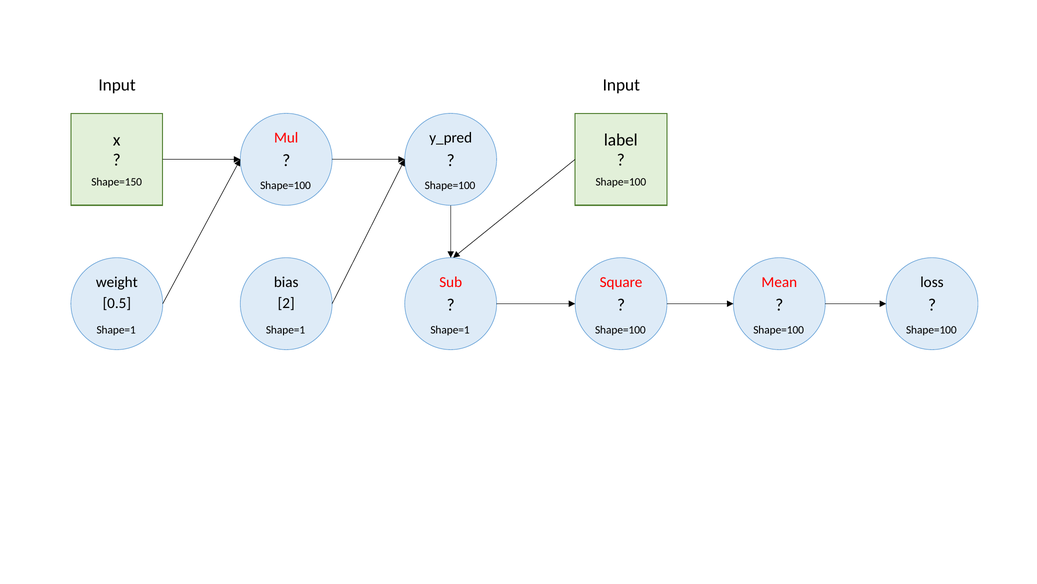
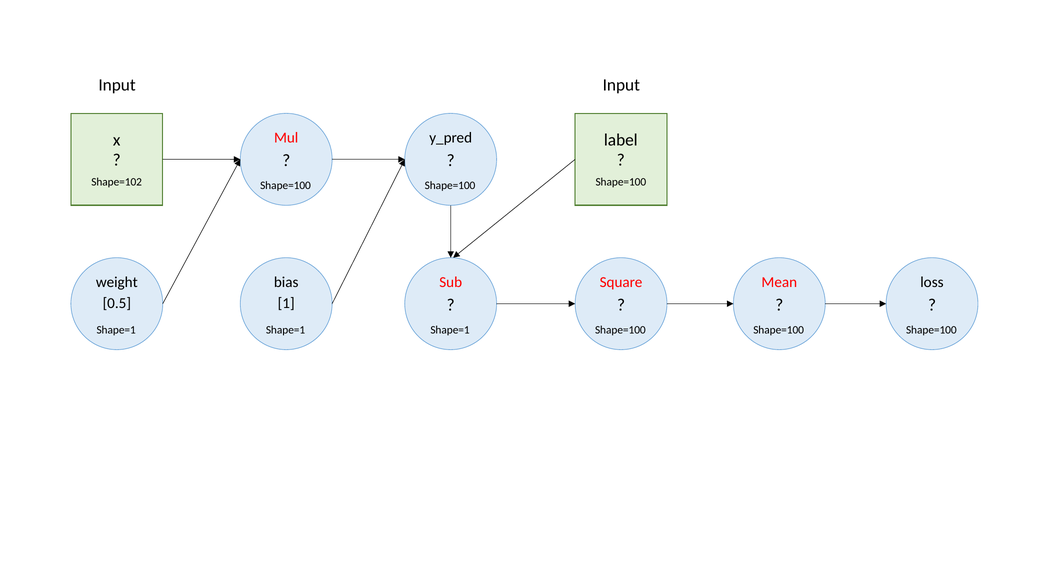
Shape=150: Shape=150 -> Shape=102 (117, 182)
2: 2 -> 1 (286, 303)
